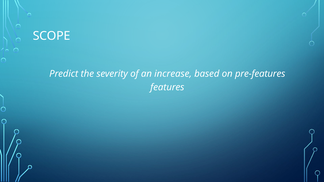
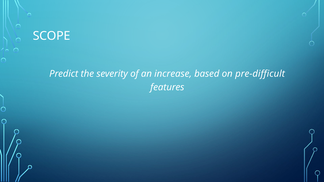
pre-features: pre-features -> pre-difficult (260, 74)
